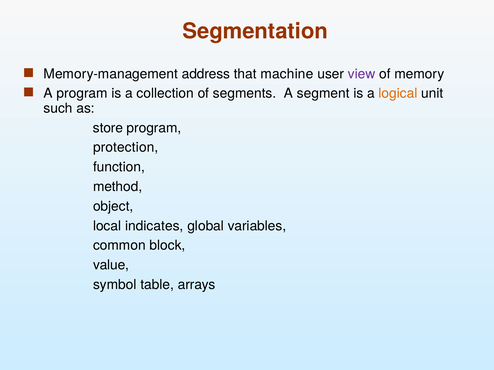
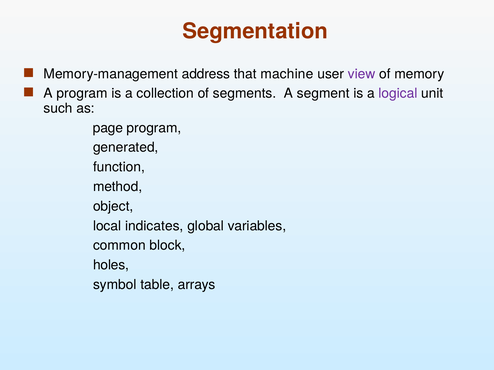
logical colour: orange -> purple (398, 94)
store: store -> page (108, 128)
protection: protection -> generated (126, 148)
value: value -> holes (111, 265)
